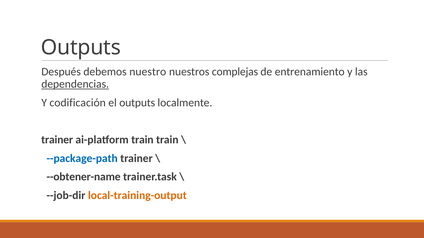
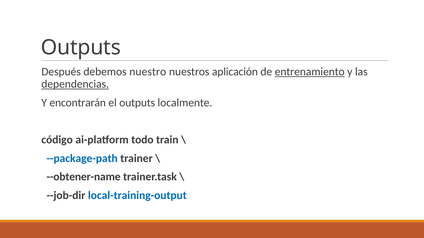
complejas: complejas -> aplicación (235, 72)
entrenamiento underline: none -> present (310, 72)
codificación: codificación -> encontrarán (78, 103)
trainer: trainer -> código (57, 140)
ai-platform train: train -> todo (142, 140)
local-training-output colour: orange -> blue (137, 196)
